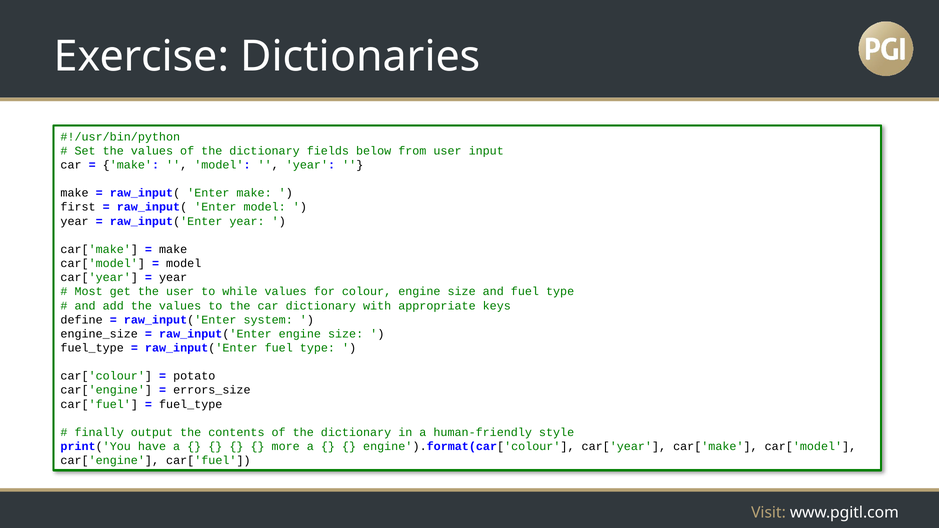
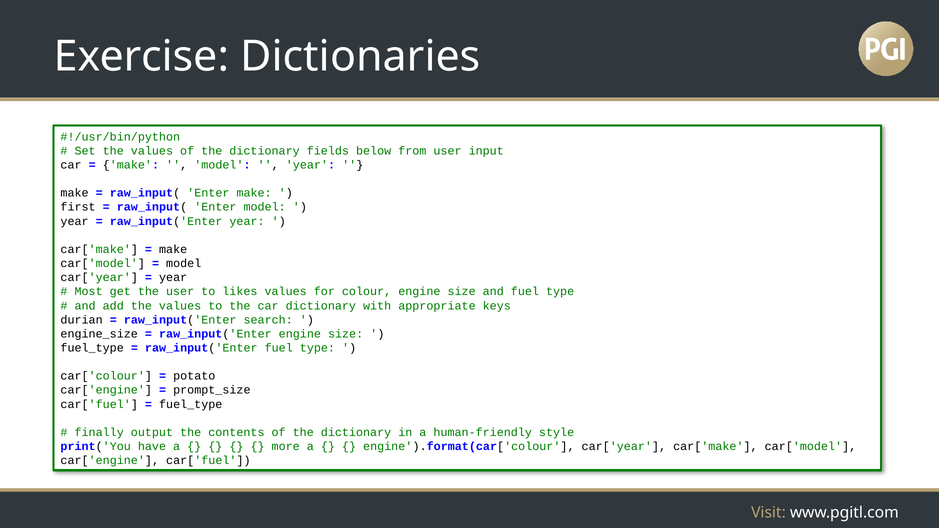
while: while -> likes (240, 292)
define: define -> durian (82, 320)
system: system -> search (268, 320)
errors_size: errors_size -> prompt_size (212, 390)
